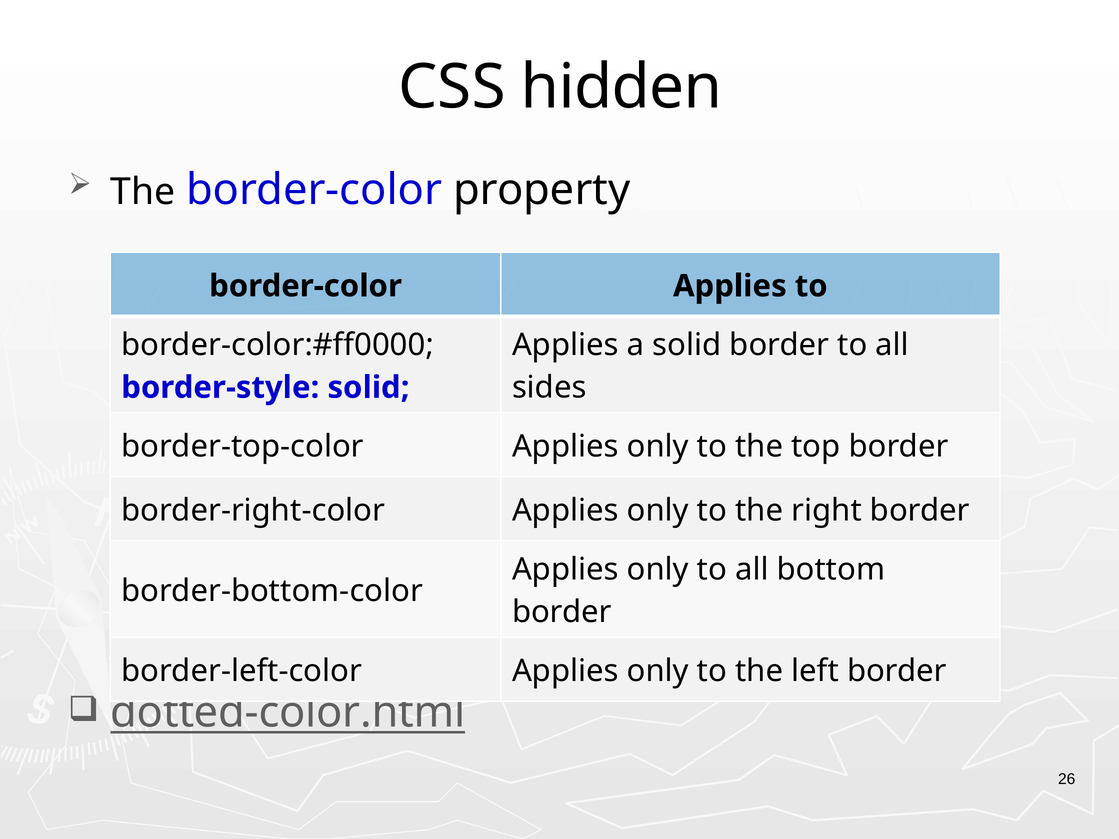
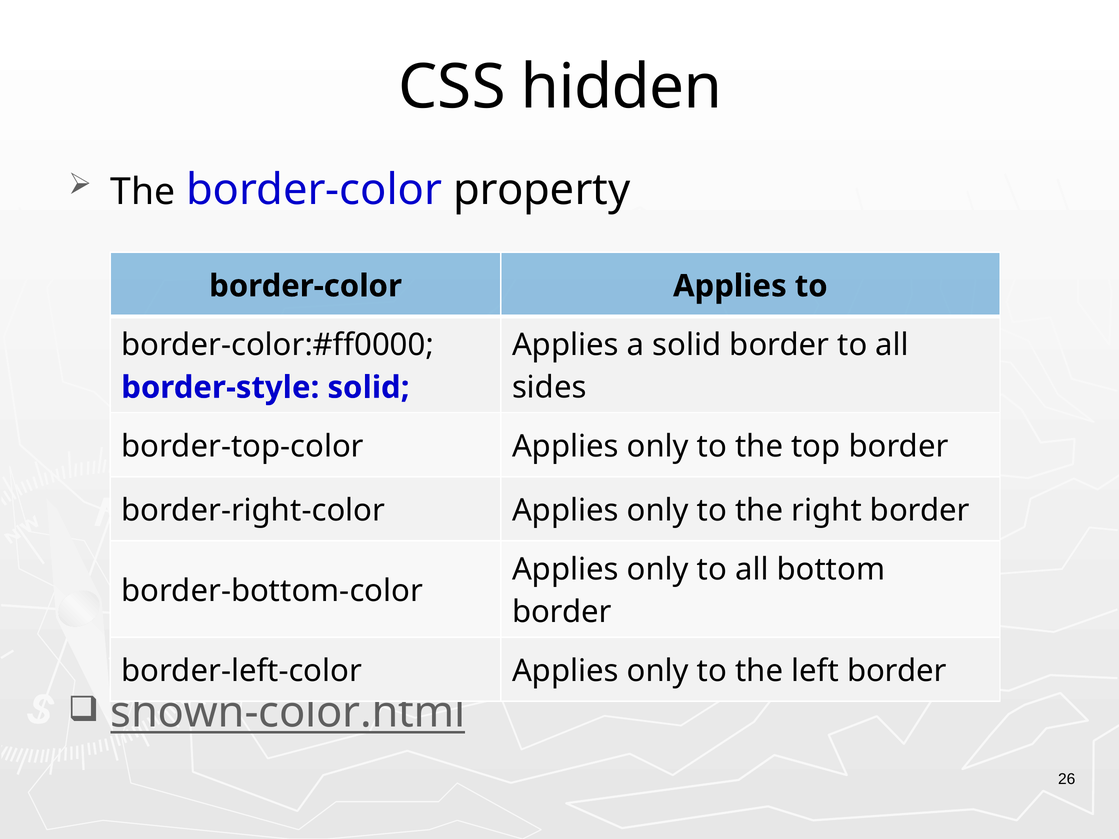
dotted-color.html: dotted-color.html -> shown-color.html (288, 713)
